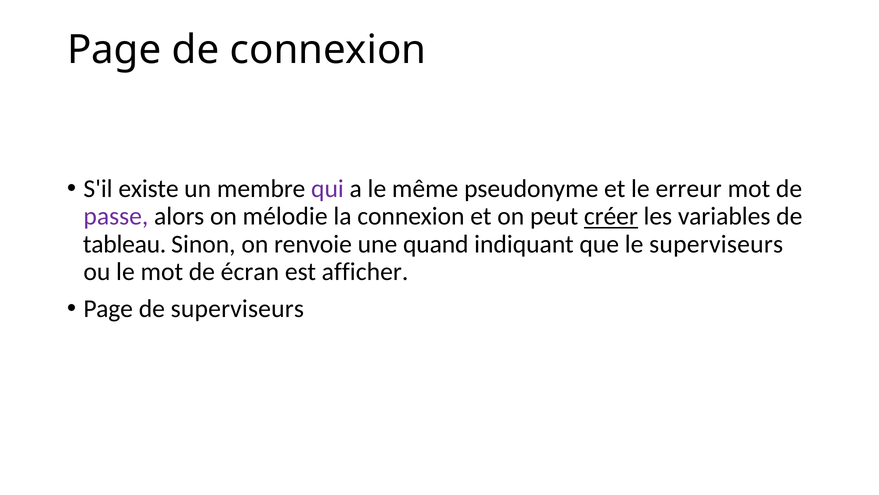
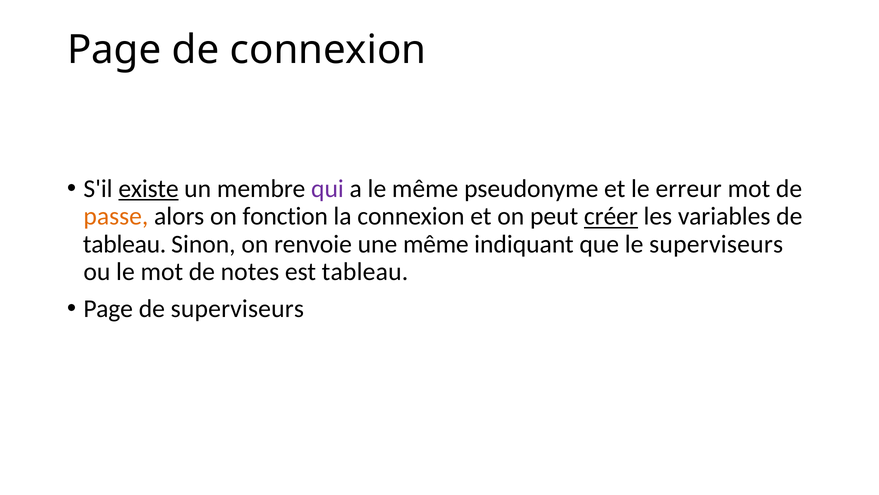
existe underline: none -> present (149, 189)
passe colour: purple -> orange (116, 216)
mélodie: mélodie -> fonction (285, 216)
une quand: quand -> même (436, 244)
écran: écran -> notes (250, 272)
est afficher: afficher -> tableau (365, 272)
